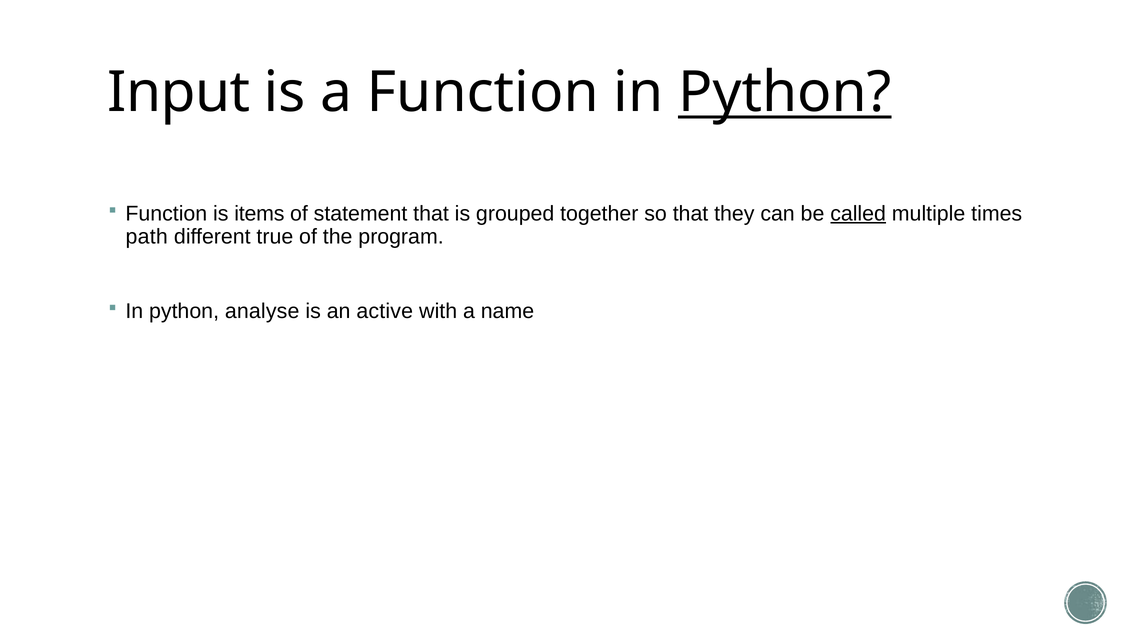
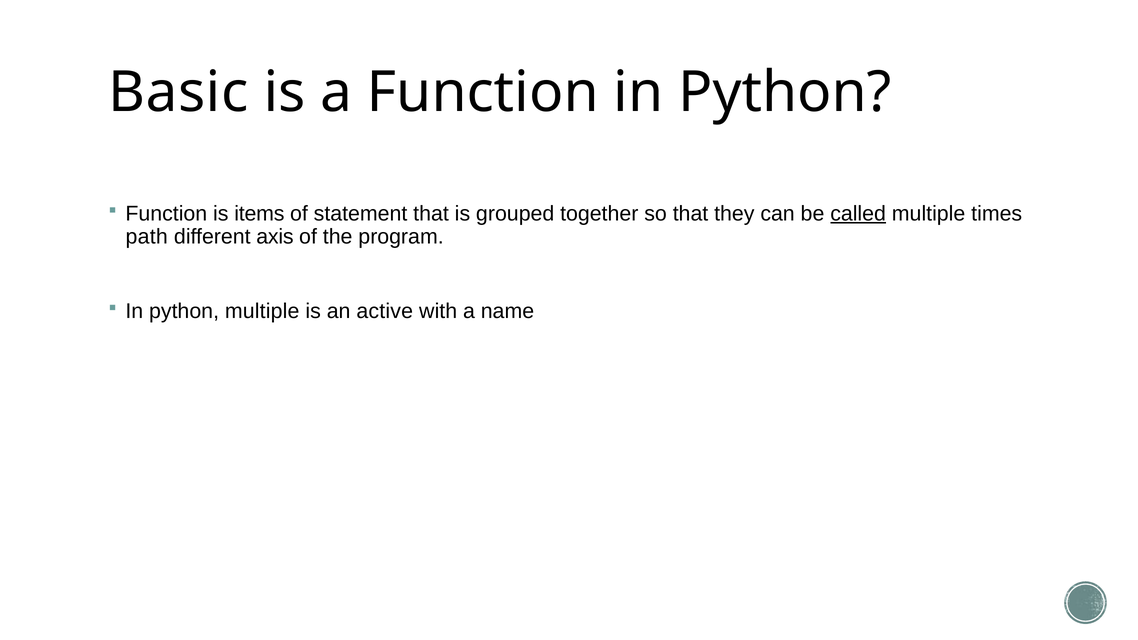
Input: Input -> Basic (178, 93)
Python underline: present -> none (785, 93)
true: true -> axis (275, 237)
python analyse: analyse -> multiple (262, 311)
